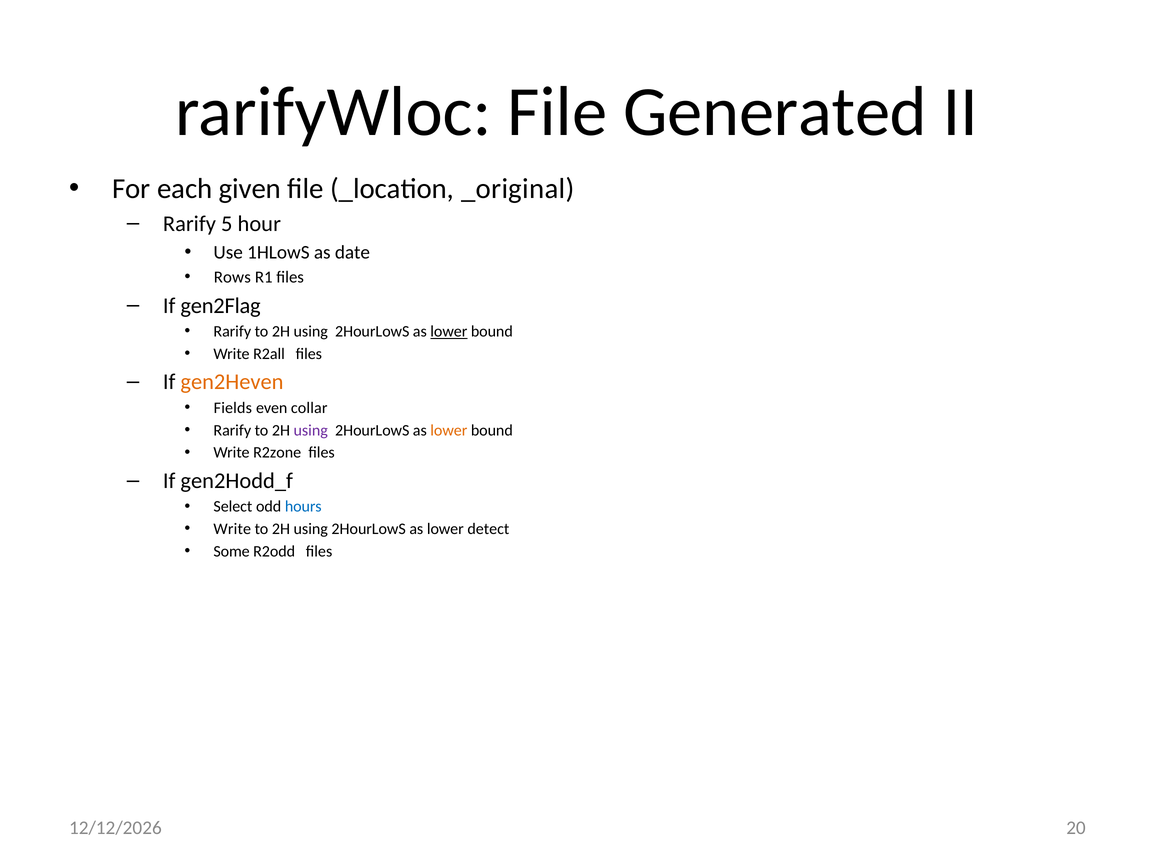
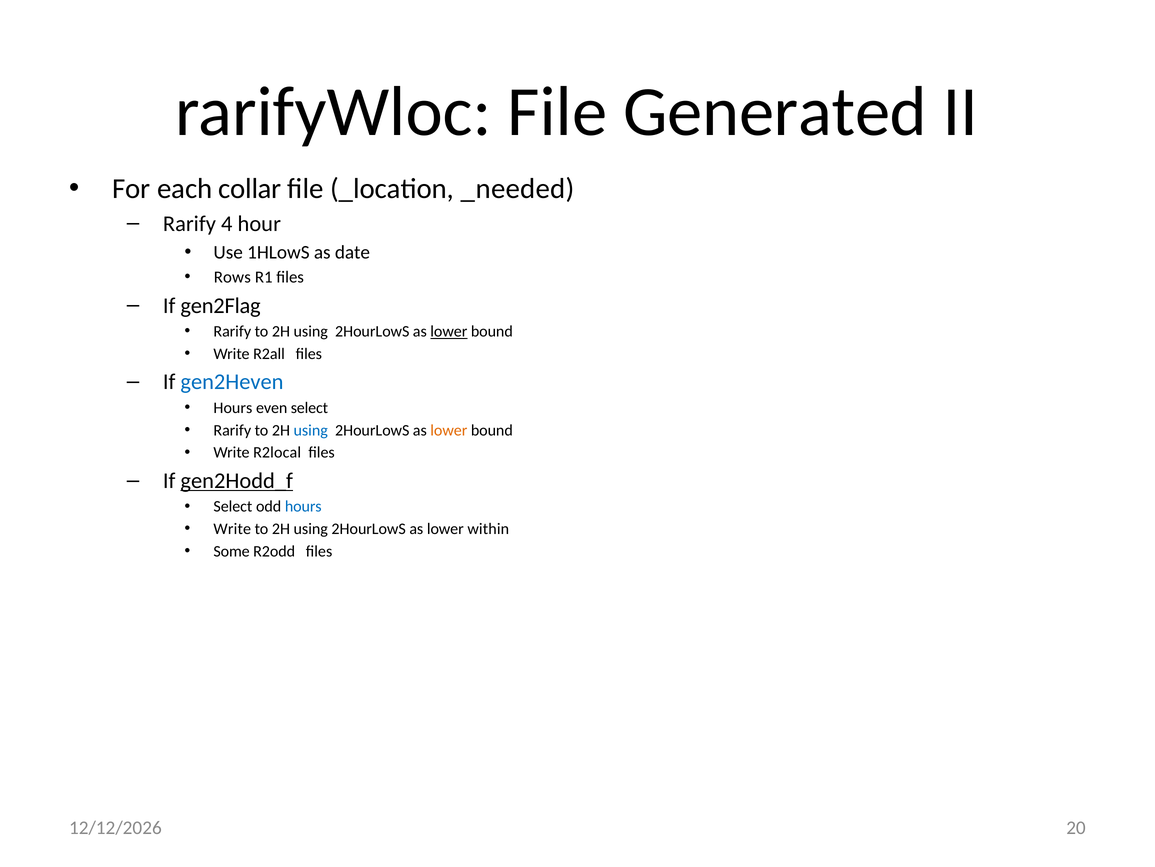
given: given -> collar (250, 189)
_original: _original -> _needed (518, 189)
5: 5 -> 4 (227, 224)
gen2Heven colour: orange -> blue (232, 382)
Fields: Fields -> Hours (233, 408)
even collar: collar -> select (309, 408)
using colour: purple -> blue (311, 430)
R2zone: R2zone -> R2local (277, 452)
gen2Hodd_f underline: none -> present (237, 480)
detect: detect -> within (488, 529)
